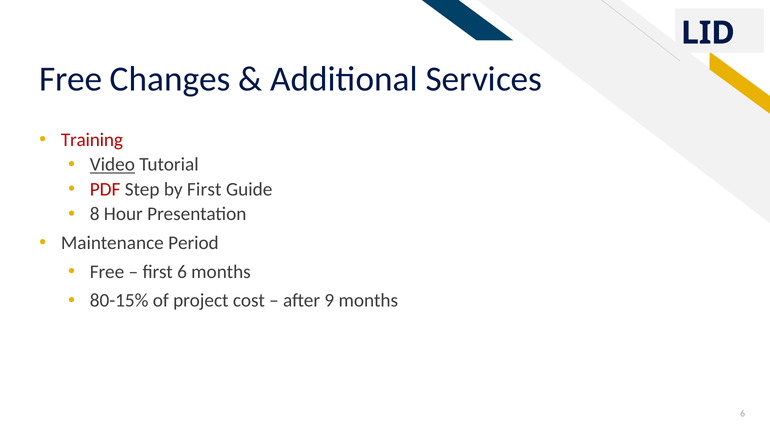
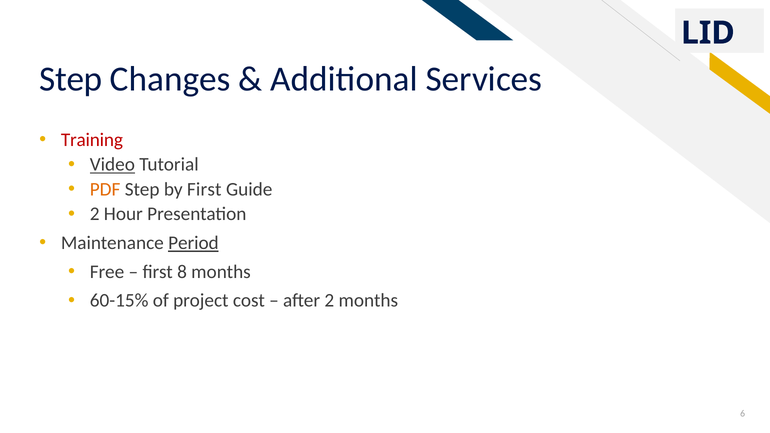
Free: Free -> Step (71, 79)
PDF colour: red -> orange (105, 189)
8: 8 -> 2 (95, 214)
Period underline: none -> present (193, 243)
first 6: 6 -> 8 (182, 272)
80-15%: 80-15% -> 60-15% (119, 301)
after 9: 9 -> 2 (329, 301)
